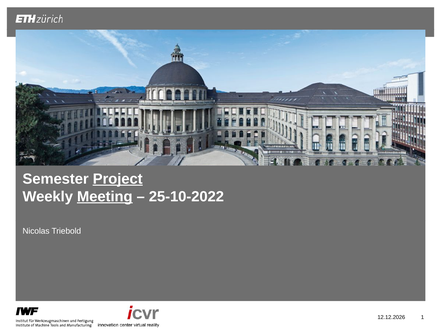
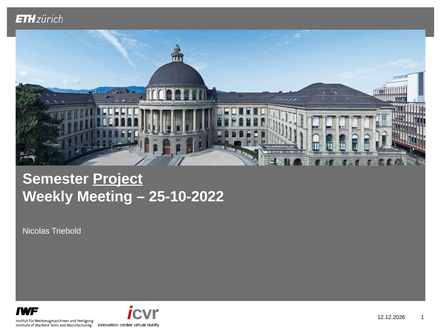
Meeting underline: present -> none (105, 196)
